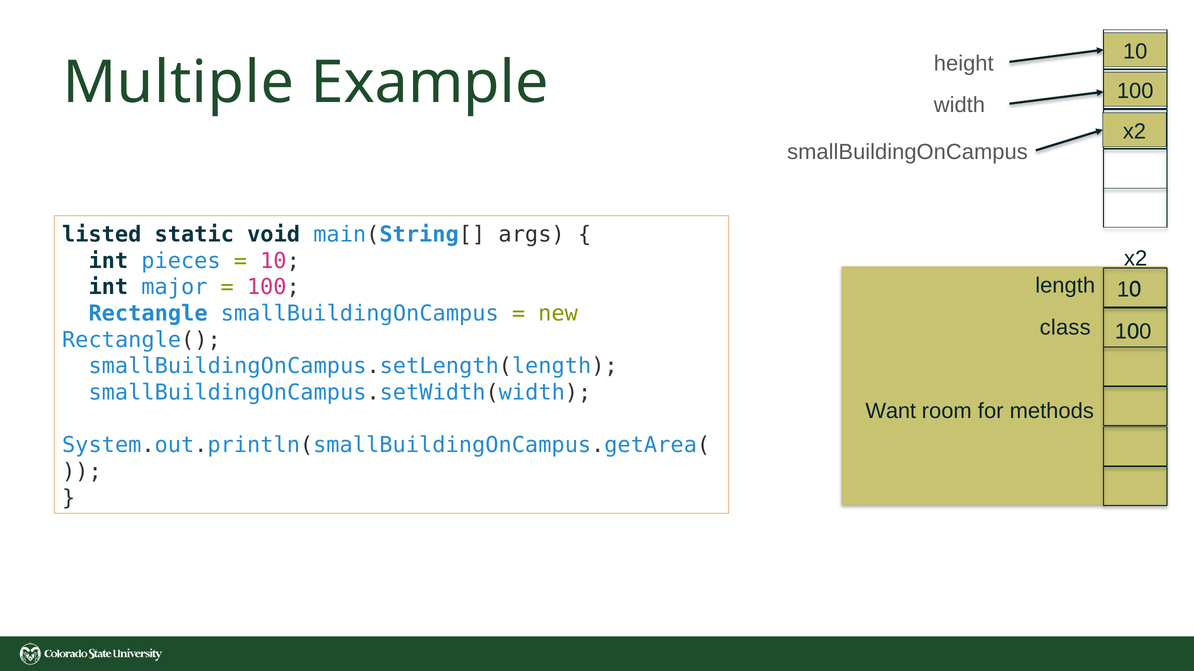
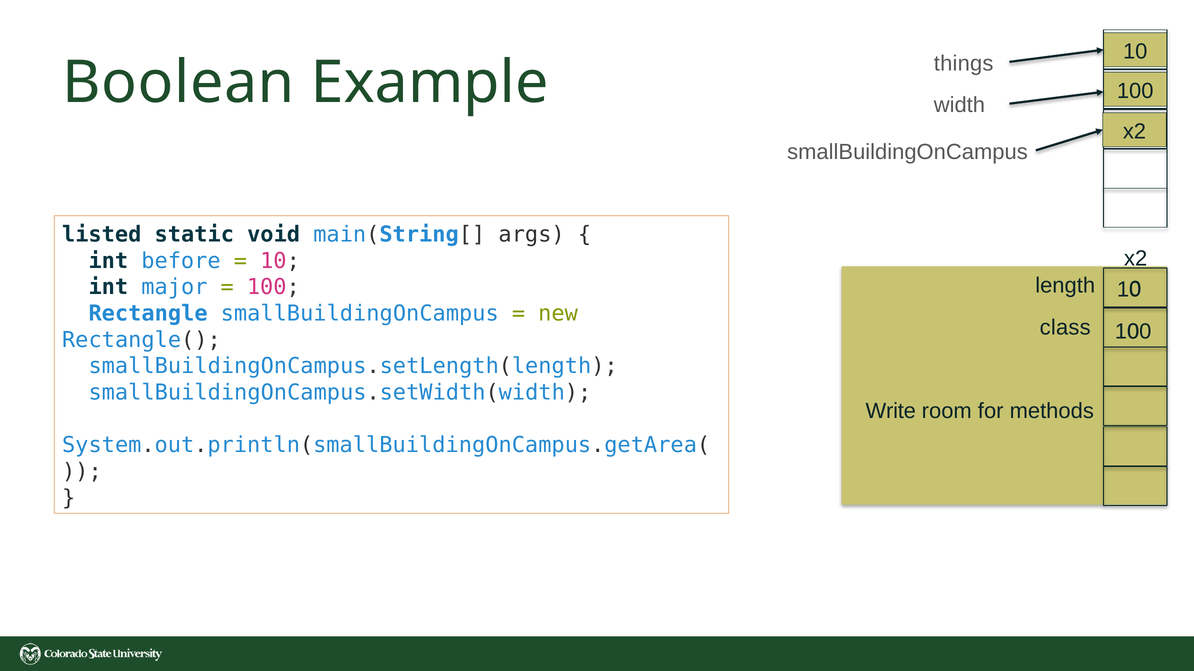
height: height -> things (964, 63)
Multiple: Multiple -> Boolean (178, 83)
pieces: pieces -> before (181, 261)
Want: Want -> Write (891, 411)
